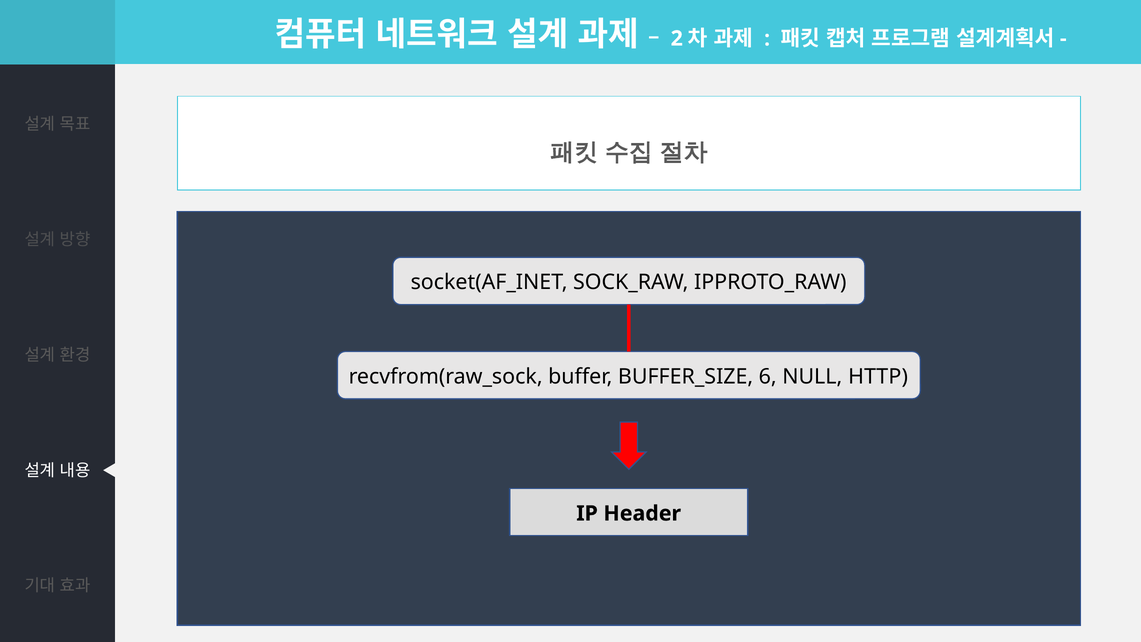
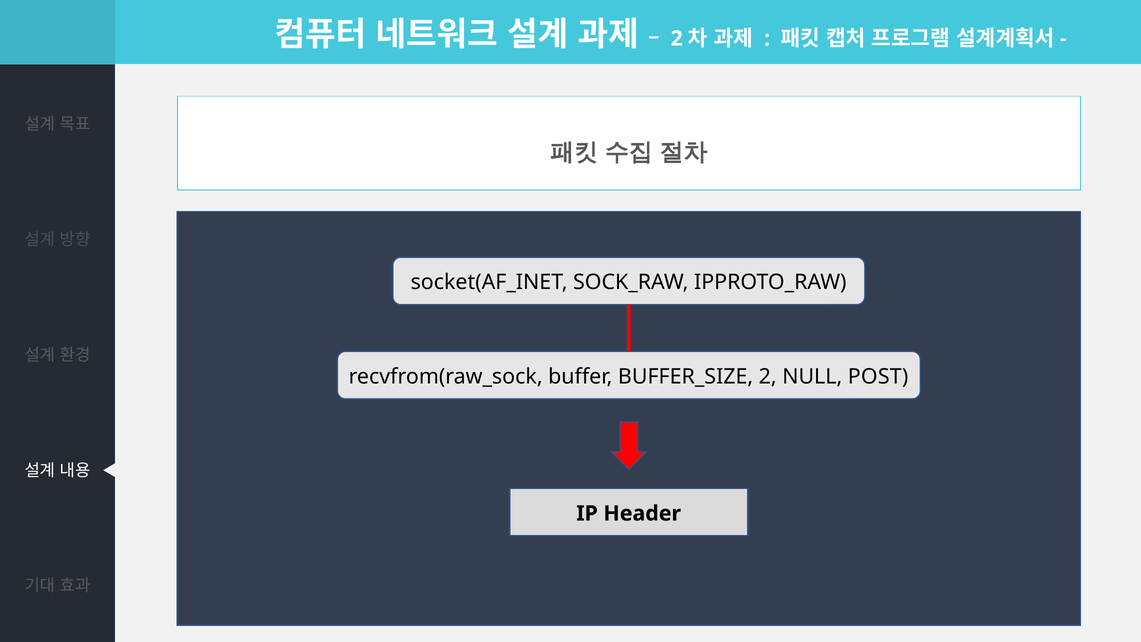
BUFFER_SIZE 6: 6 -> 2 (768, 377)
HTTP: HTTP -> POST (878, 377)
